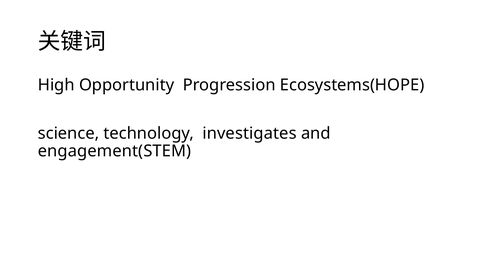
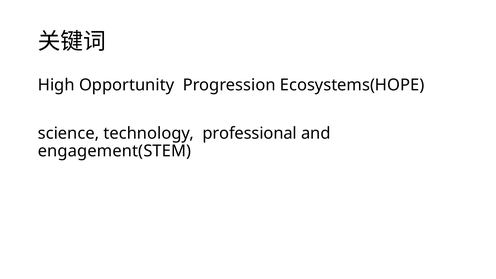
investigates: investigates -> professional (250, 133)
